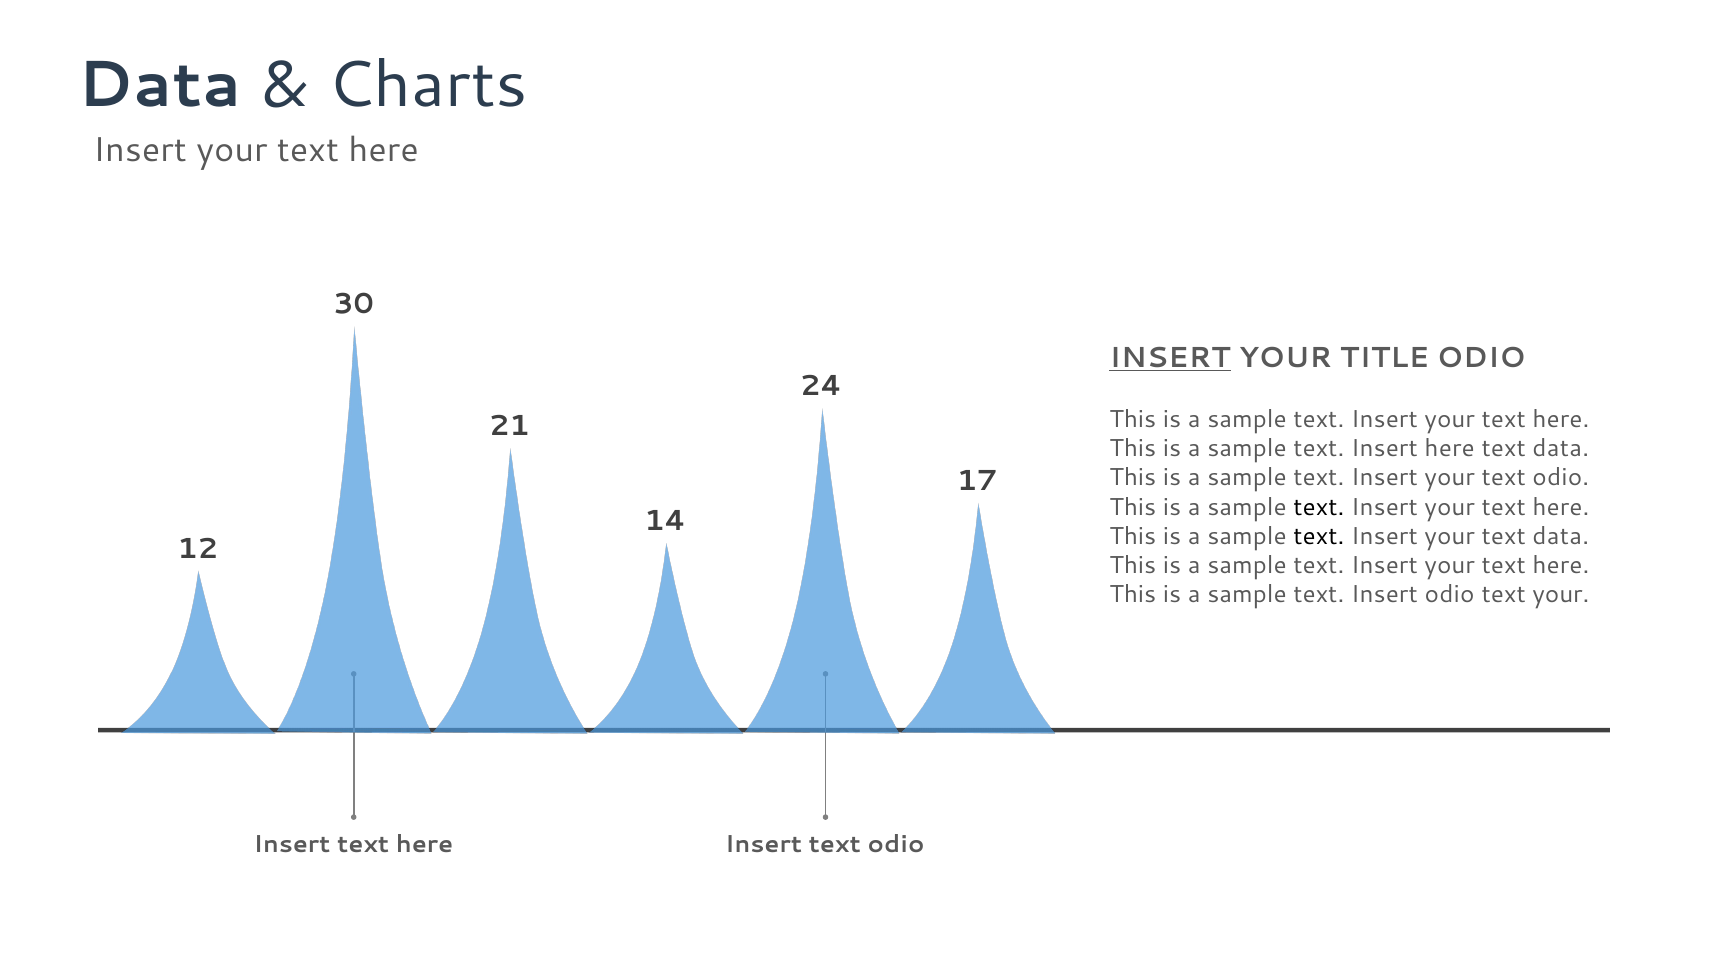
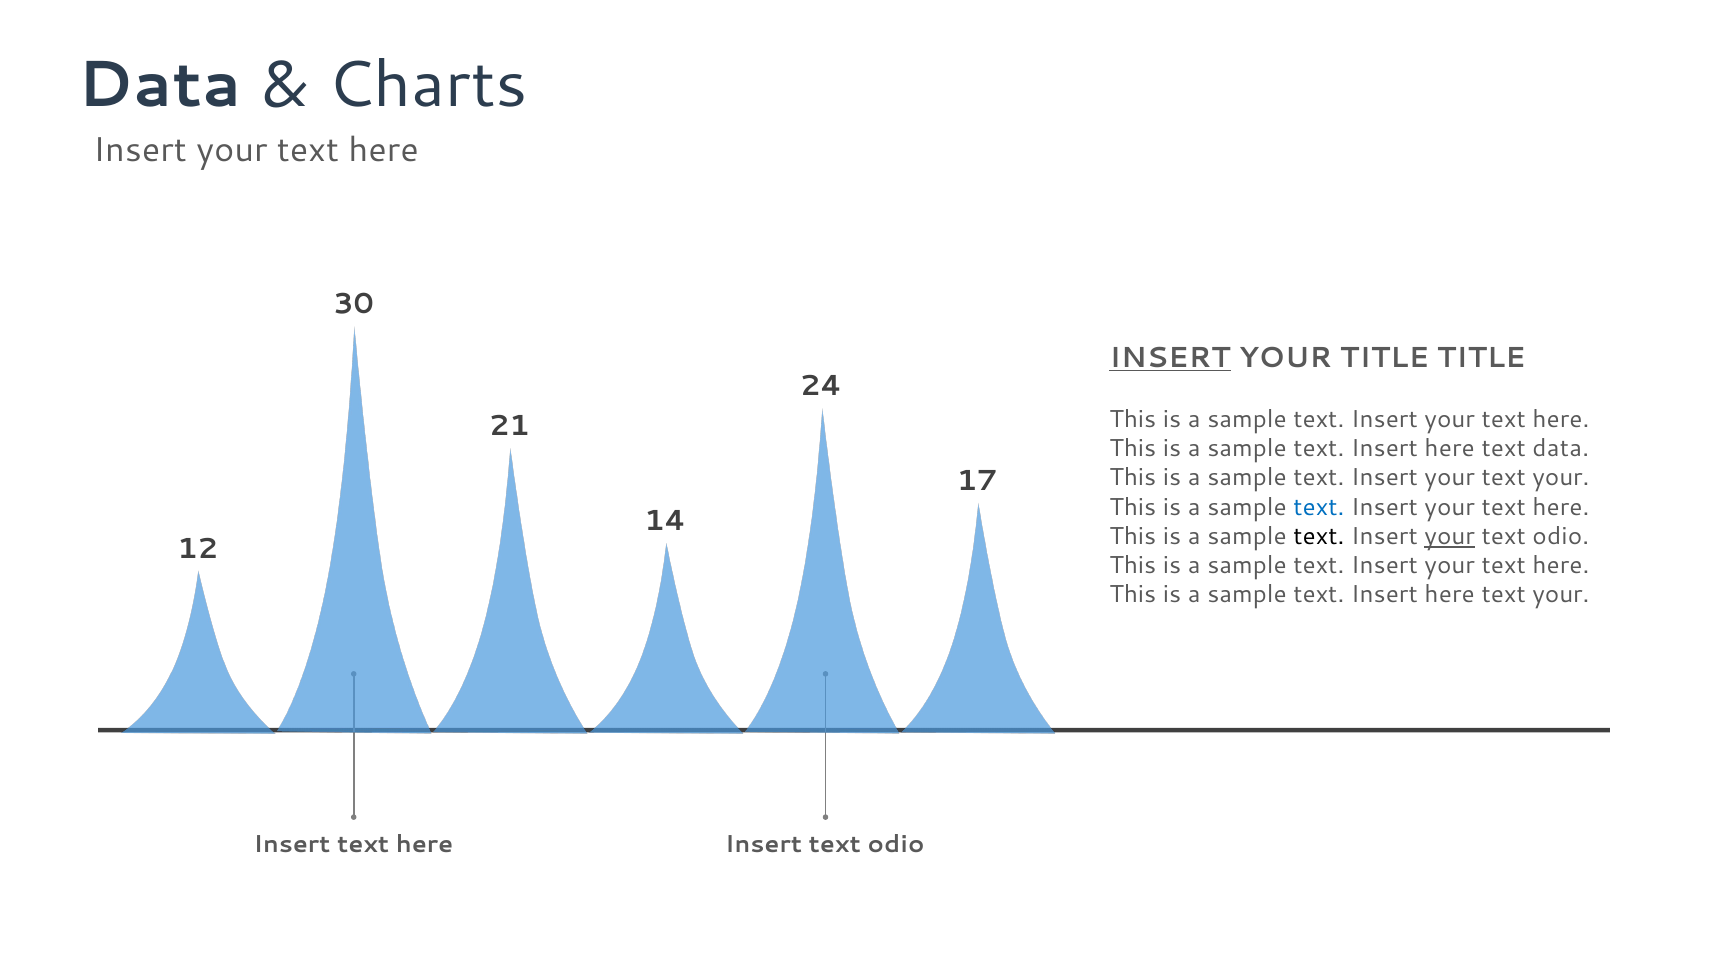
TITLE ODIO: ODIO -> TITLE (1481, 358)
your text odio: odio -> your (1561, 478)
text colour: black -> blue (1319, 507)
your underline: none -> present (1450, 537)
data: data -> odio (1561, 537)
odio: odio -> here (1450, 595)
